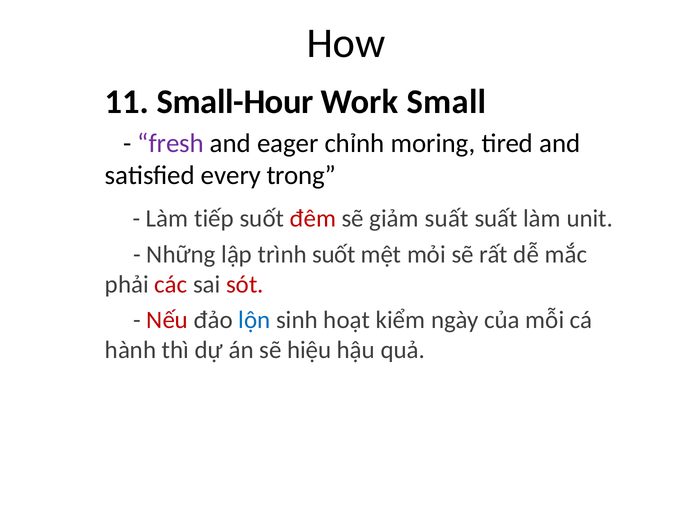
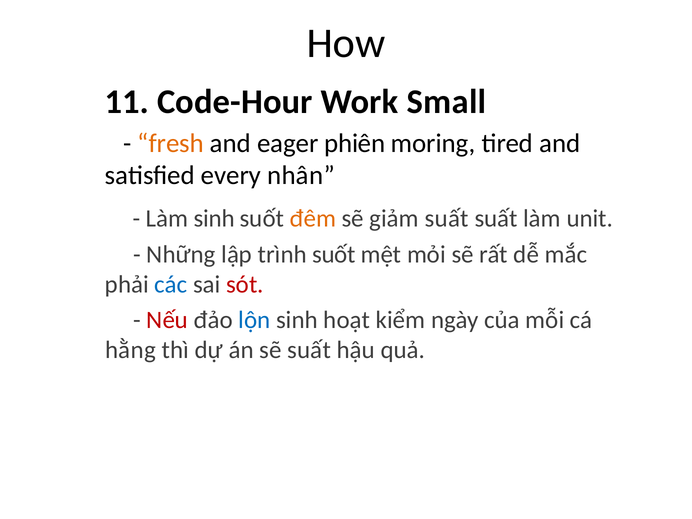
Small-Hour: Small-Hour -> Code-Hour (235, 102)
fresh colour: purple -> orange (171, 143)
chỉnh: chỉnh -> phiên (355, 143)
trong: trong -> nhân (301, 176)
Làm tiếp: tiếp -> sinh (214, 219)
đêm colour: red -> orange (313, 219)
các colour: red -> blue (171, 285)
hành: hành -> hằng (130, 350)
sẽ hiệu: hiệu -> suất (309, 350)
